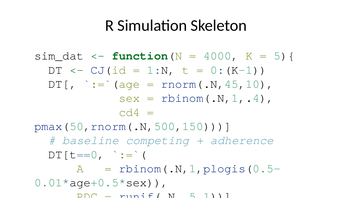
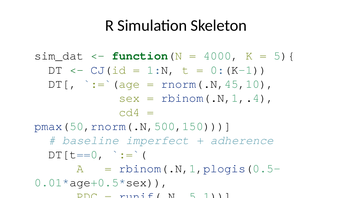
competing: competing -> imperfect (158, 140)
